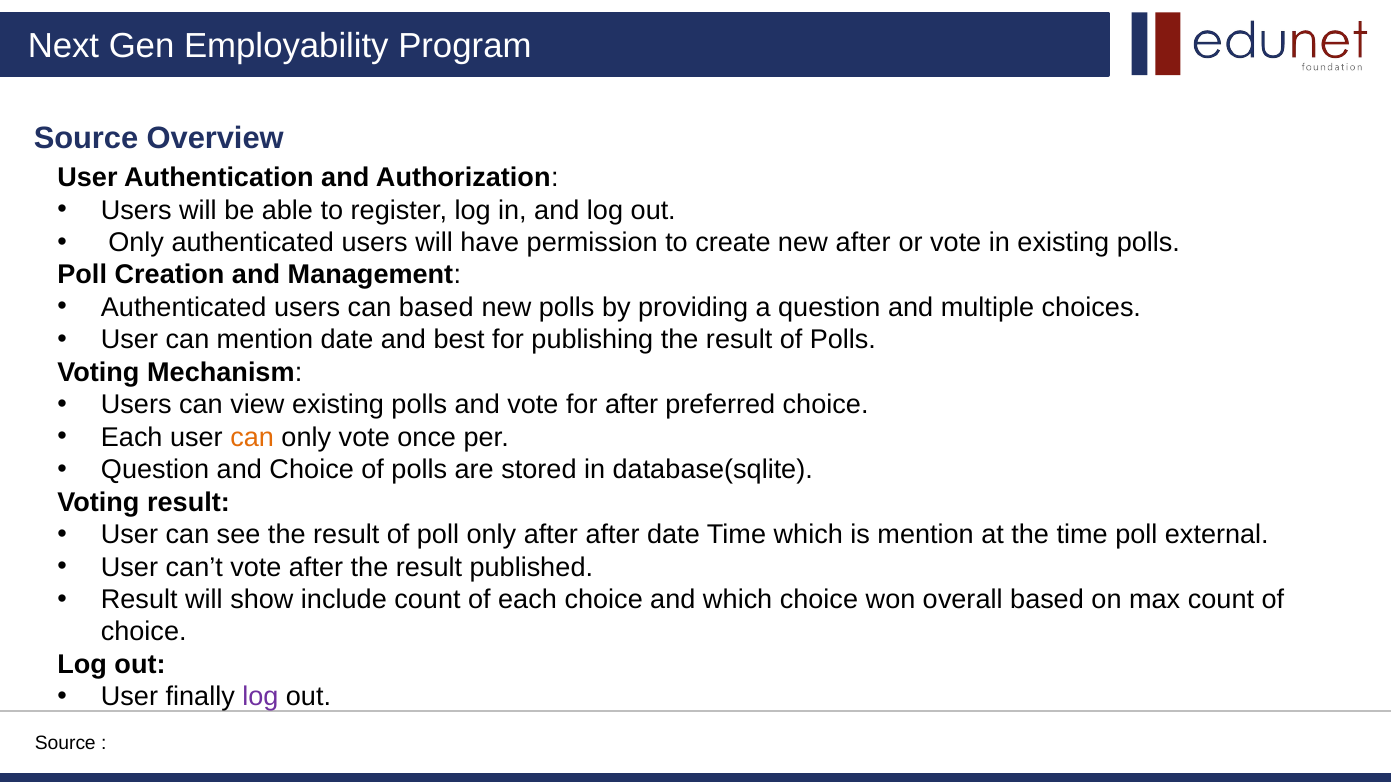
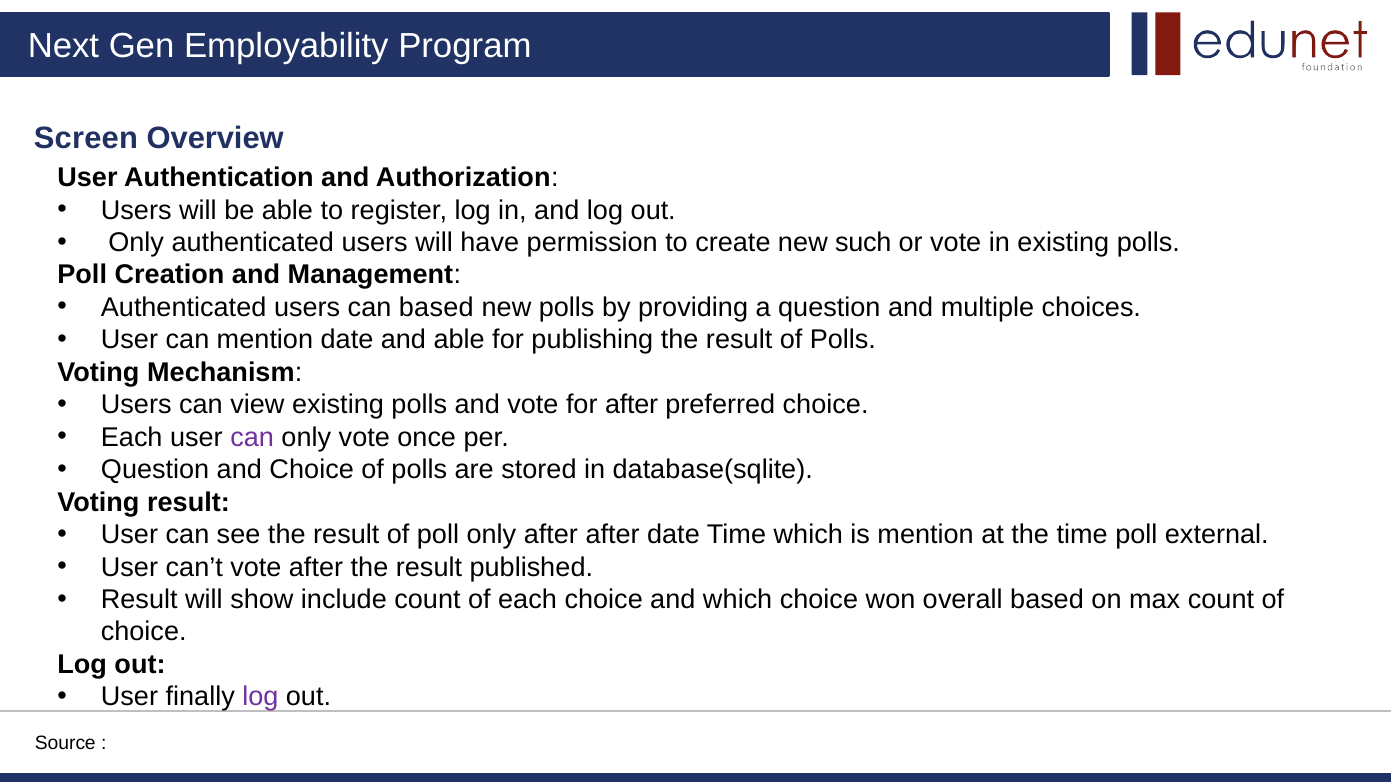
Source: Source -> Screen (86, 138)
new after: after -> such (863, 243)
and best: best -> able (459, 340)
can colour: orange -> purple (252, 438)
